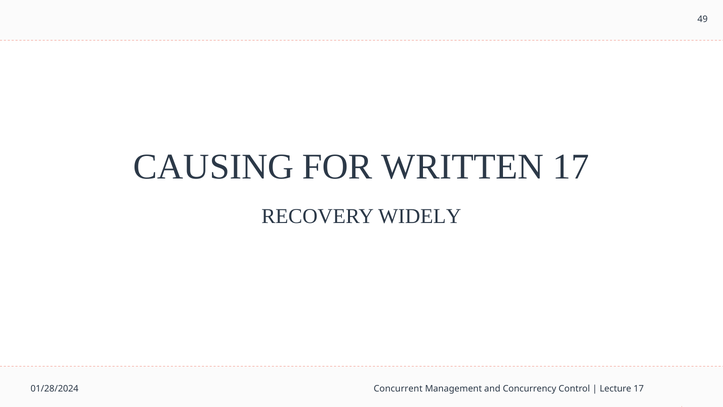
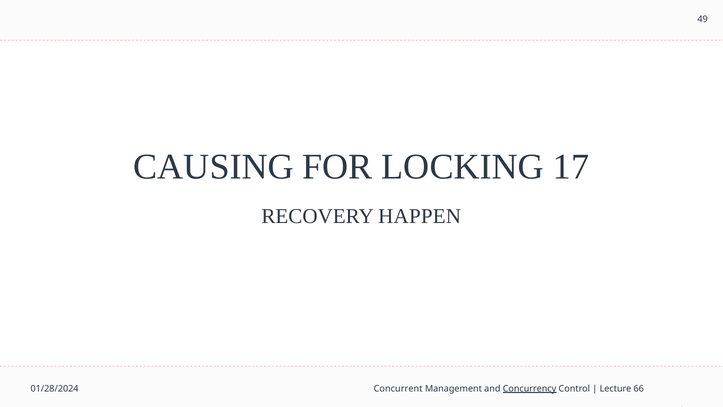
WRITTEN: WRITTEN -> LOCKING (463, 167)
WIDELY: WIDELY -> HAPPEN (420, 216)
Concurrency underline: none -> present (530, 388)
Lecture 17: 17 -> 66 (639, 388)
